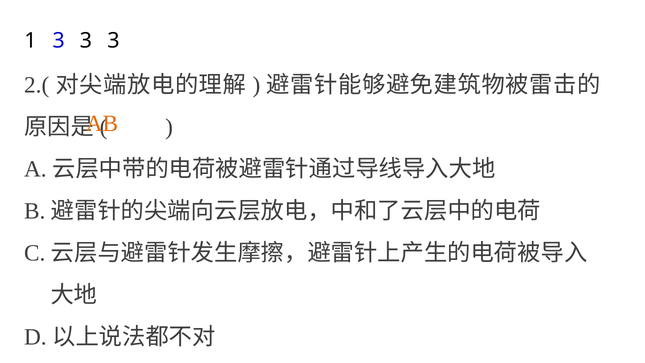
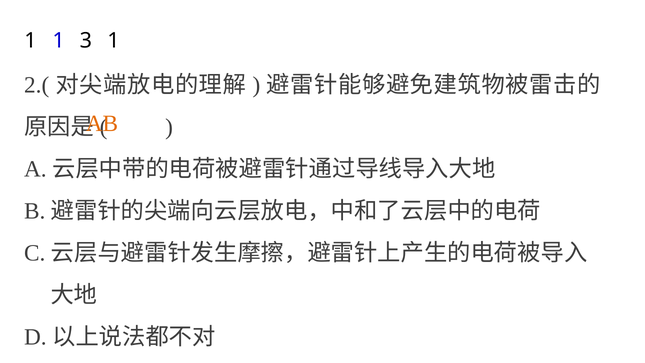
1 3: 3 -> 1 (59, 40)
3: 3 -> 1 (113, 40)
